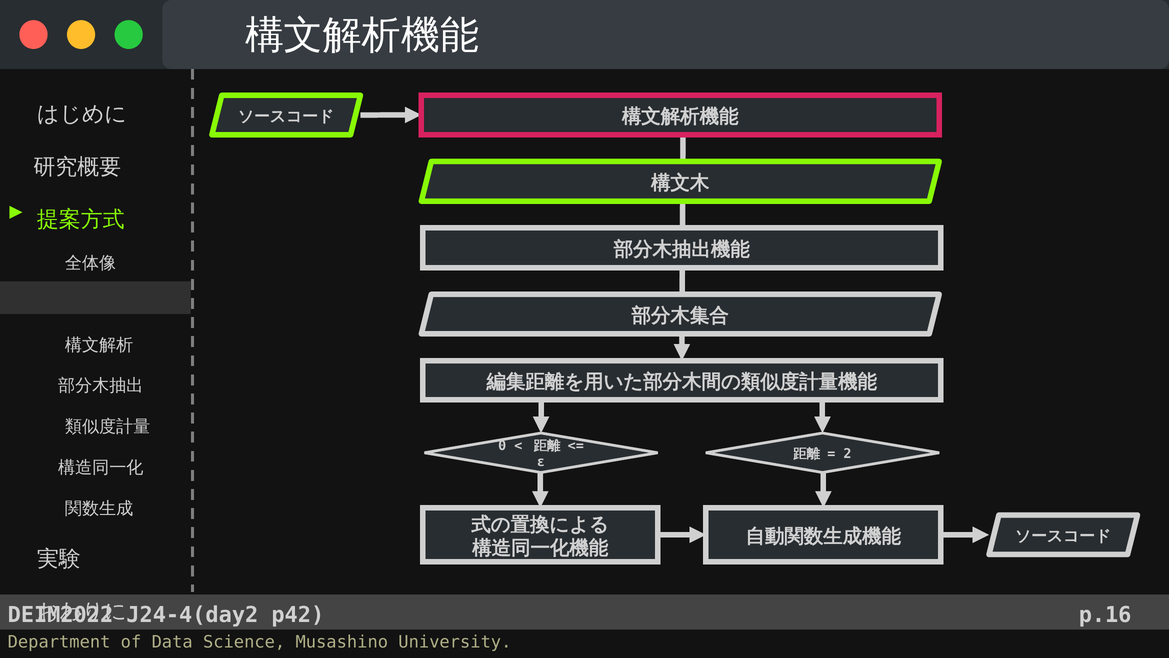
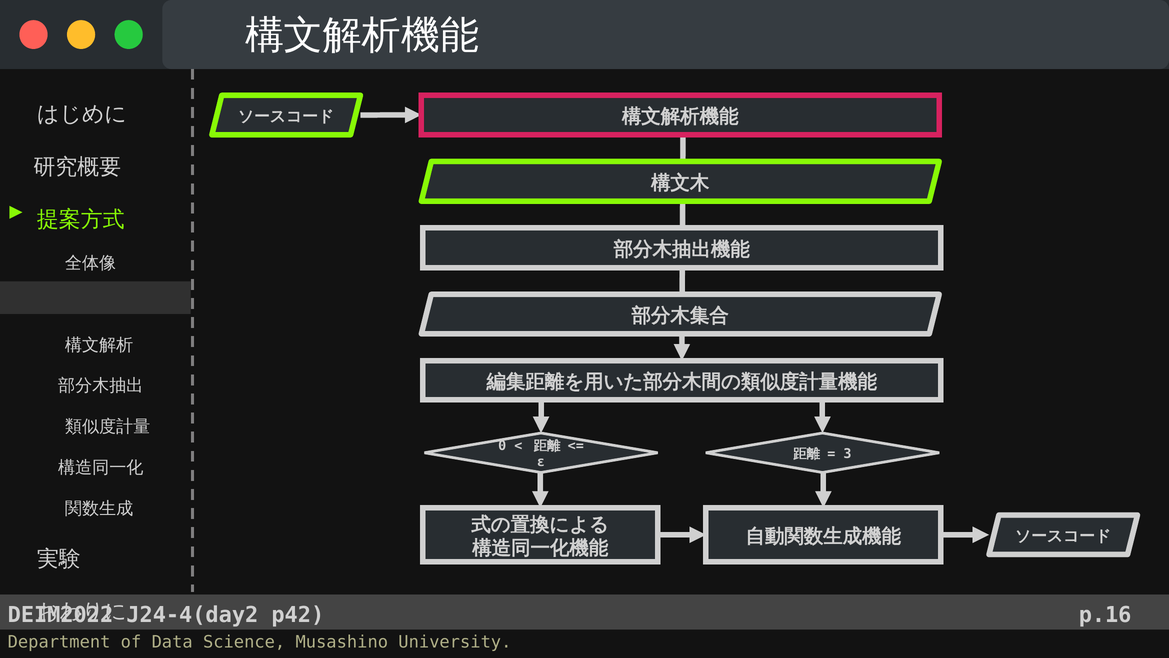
2: 2 -> 3 (847, 453)
